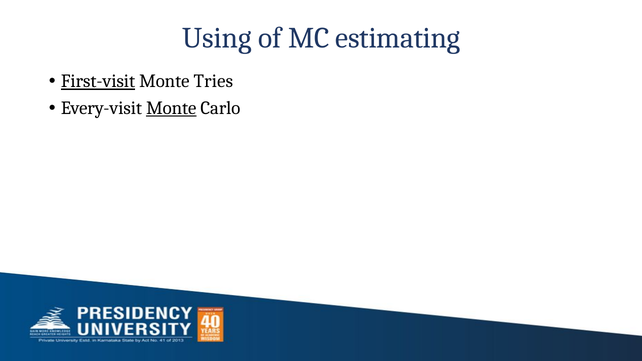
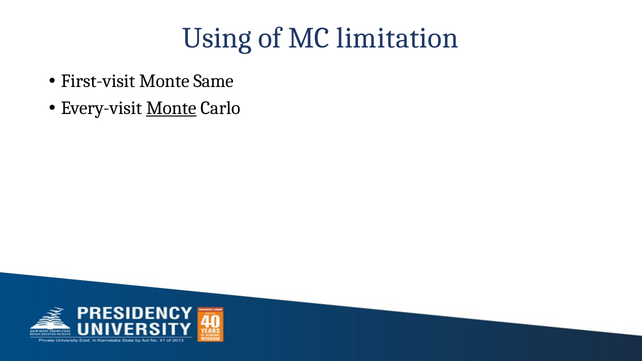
estimating: estimating -> limitation (398, 38)
First-visit underline: present -> none (98, 81)
Tries: Tries -> Same (214, 81)
